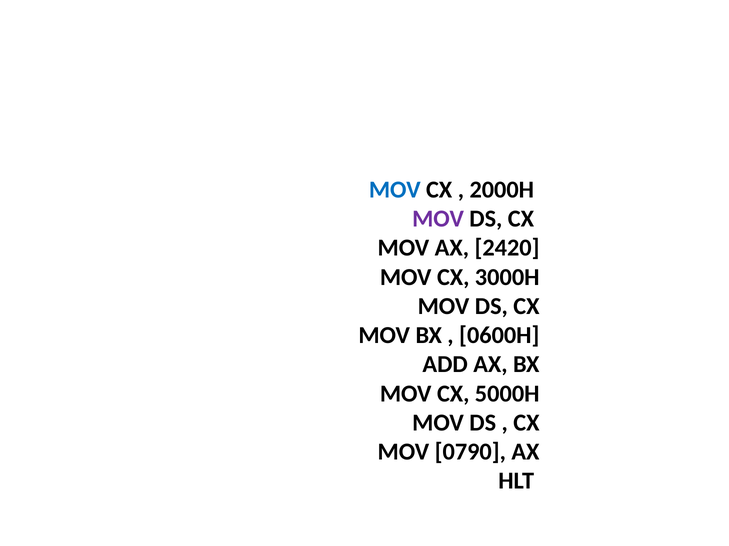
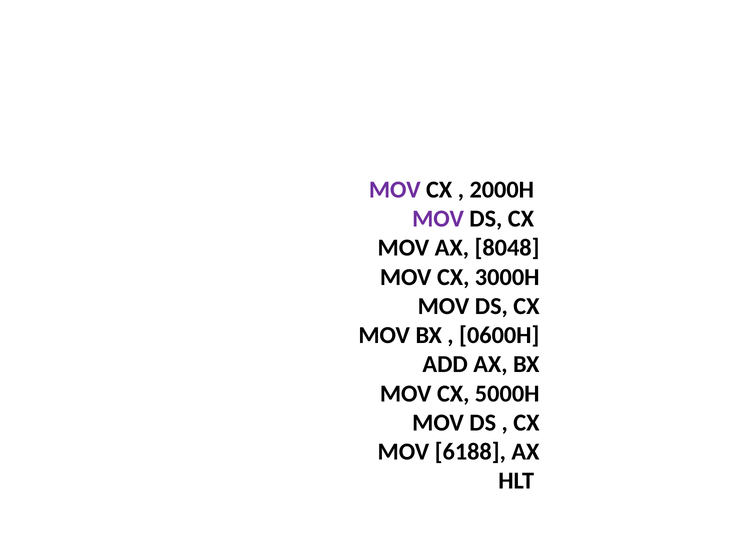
MOV colour: blue -> purple (395, 190)
2420: 2420 -> 8048 (507, 248)
0790: 0790 -> 6188 (470, 452)
